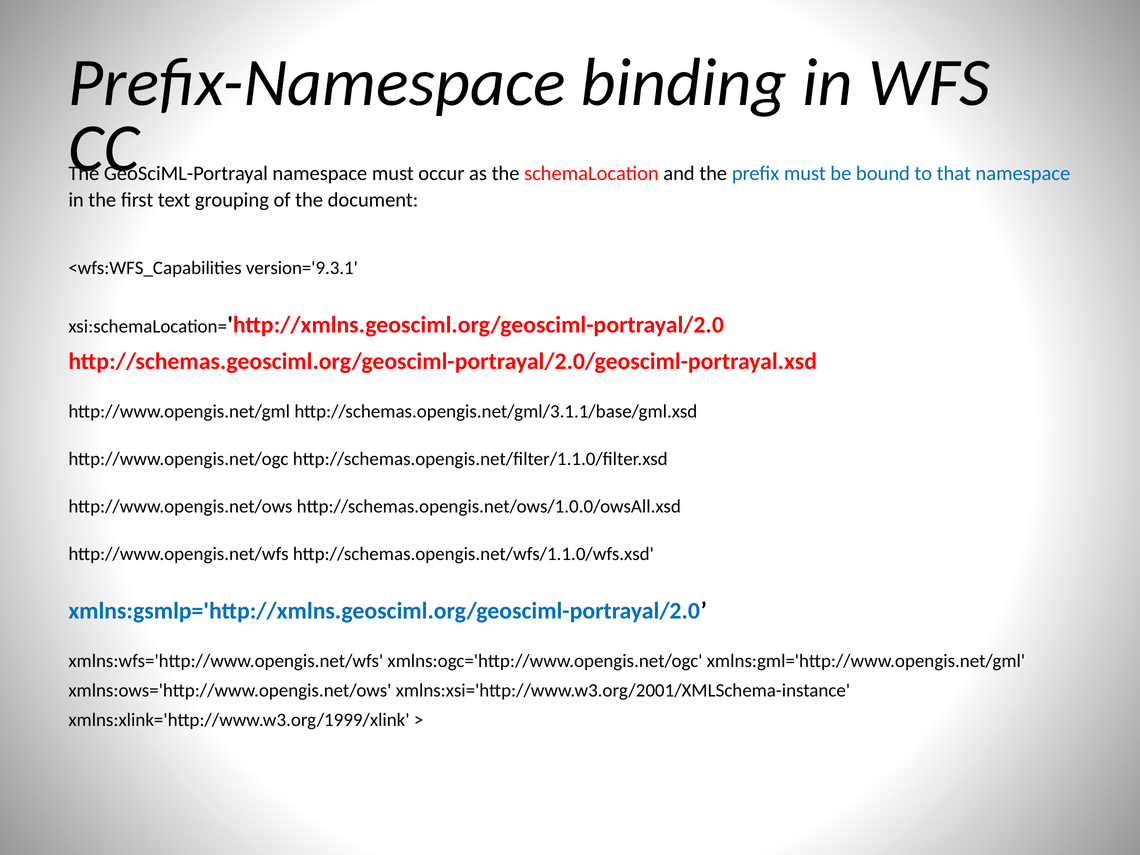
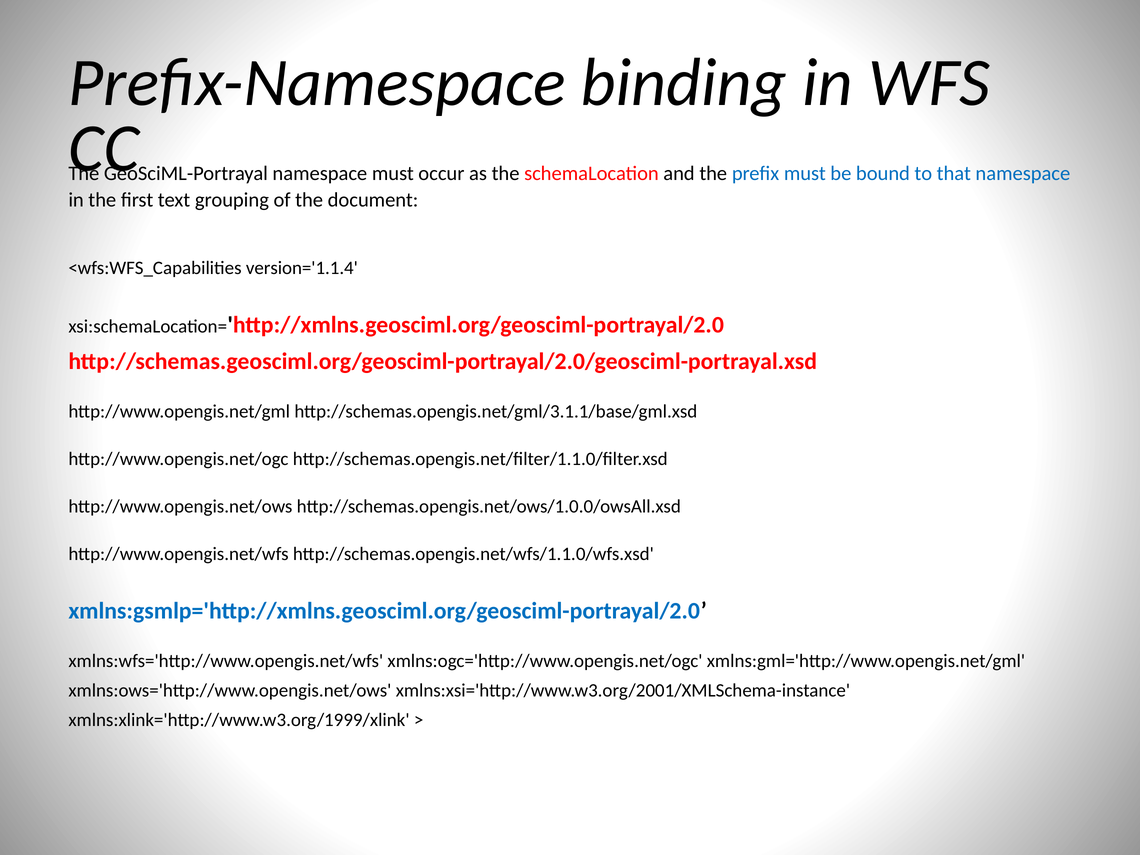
version='9.3.1: version='9.3.1 -> version='1.1.4 (302, 268)
